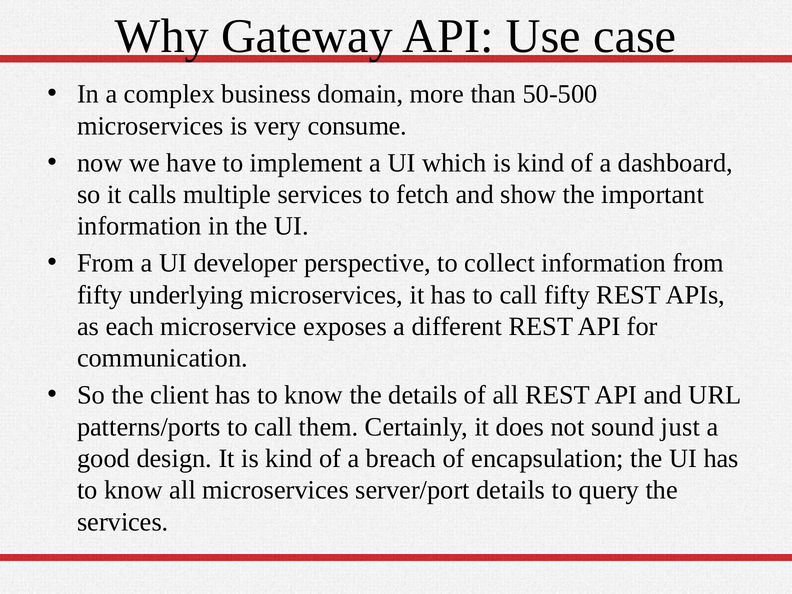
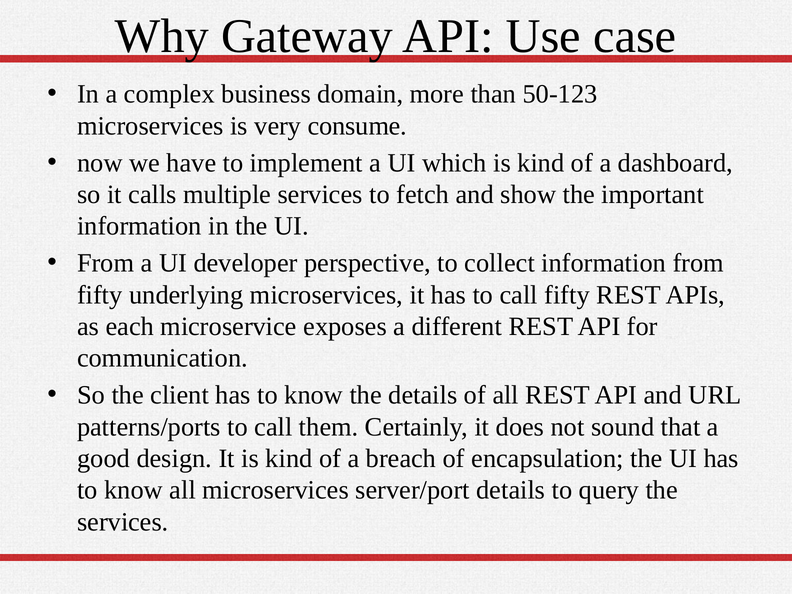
50-500: 50-500 -> 50-123 (560, 94)
just: just -> that (681, 427)
